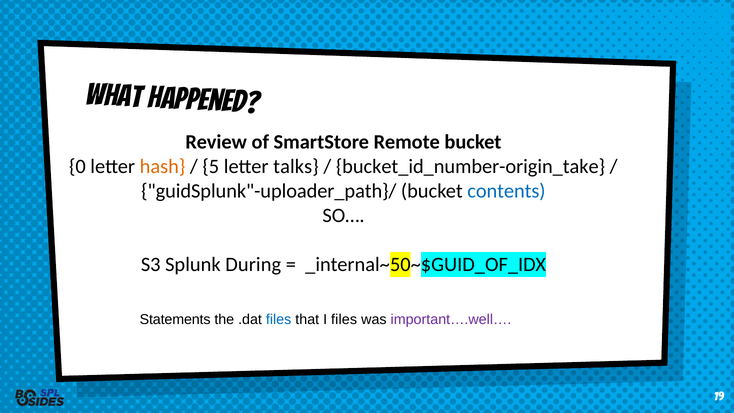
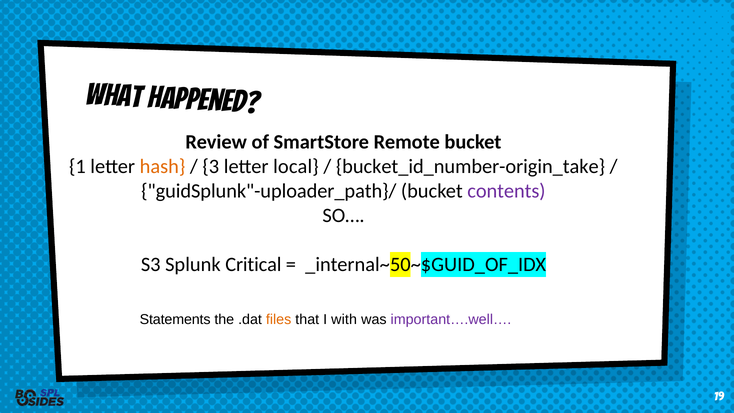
0: 0 -> 1 (77, 167)
5: 5 -> 3 (211, 167)
talks: talks -> local (296, 167)
contents colour: blue -> purple (506, 191)
During: During -> Critical (253, 265)
files colour: blue -> orange (279, 320)
I files: files -> with (344, 320)
